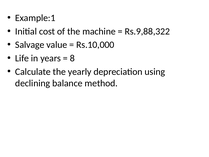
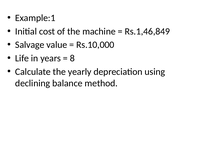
Rs.9,88,322: Rs.9,88,322 -> Rs.1,46,849 (147, 31)
